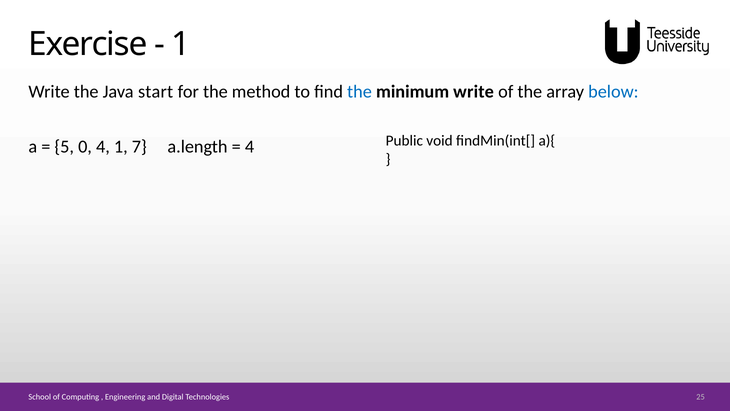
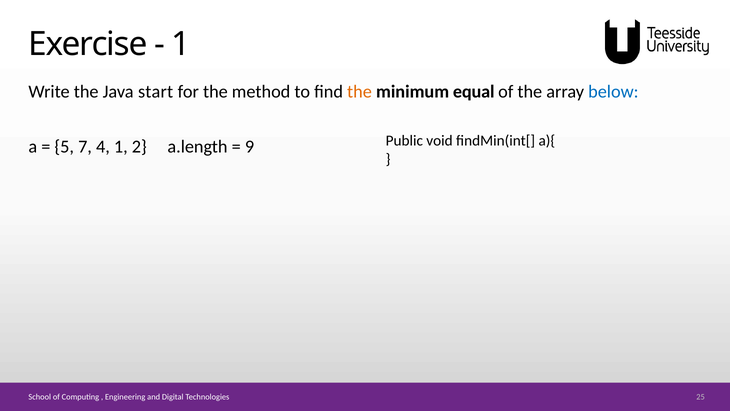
the colour: blue -> orange (359, 92)
minimum write: write -> equal (474, 92)
0: 0 -> 7 (85, 146)
7: 7 -> 2 (139, 146)
4: 4 -> 9 (250, 146)
